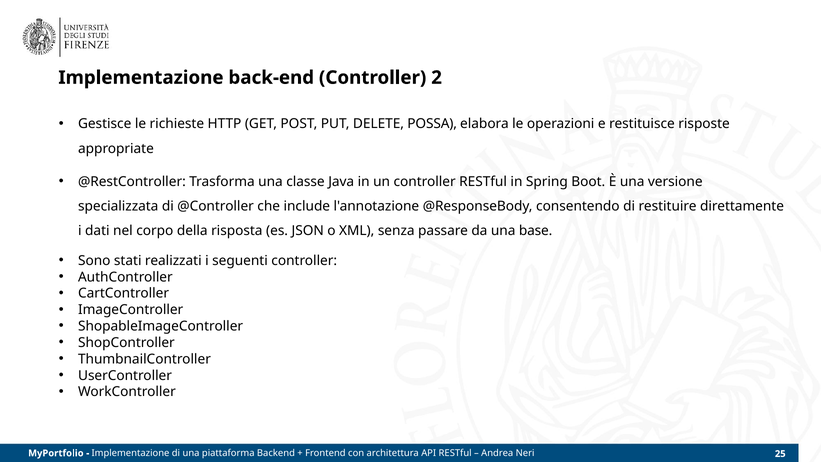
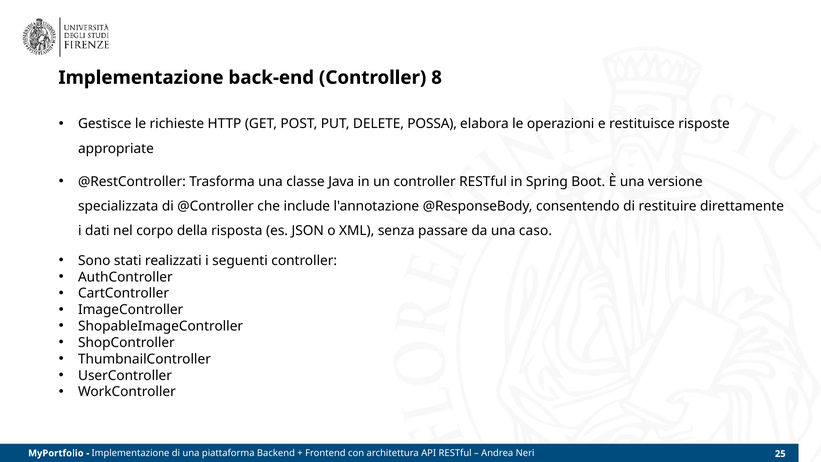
2: 2 -> 8 (437, 78)
base: base -> caso (536, 231)
